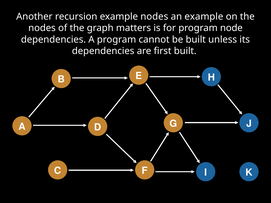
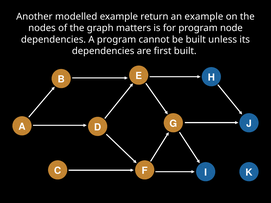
recursion: recursion -> modelled (76, 17)
example nodes: nodes -> return (154, 17)
